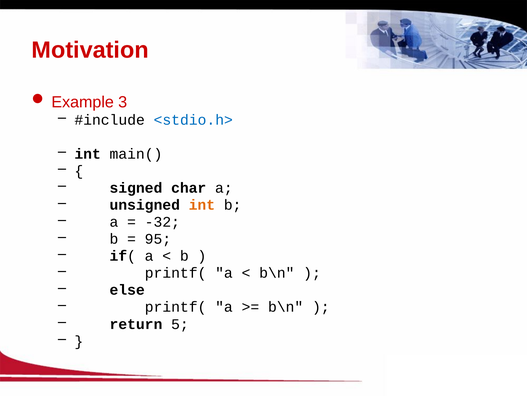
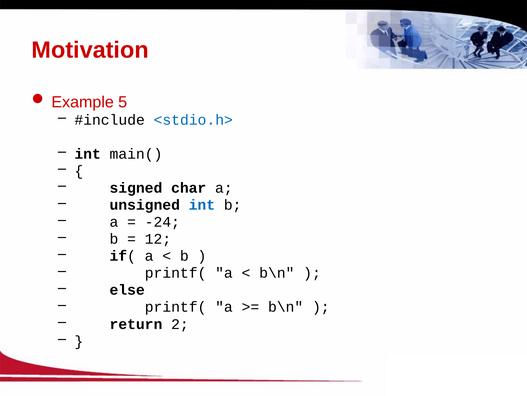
3: 3 -> 5 (123, 102)
int colour: orange -> blue (202, 205)
-32: -32 -> -24 (162, 222)
95: 95 -> 12 (158, 239)
5: 5 -> 2 (180, 324)
